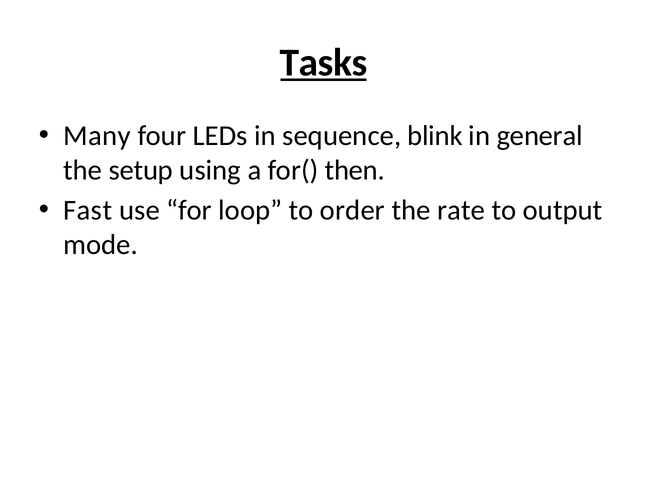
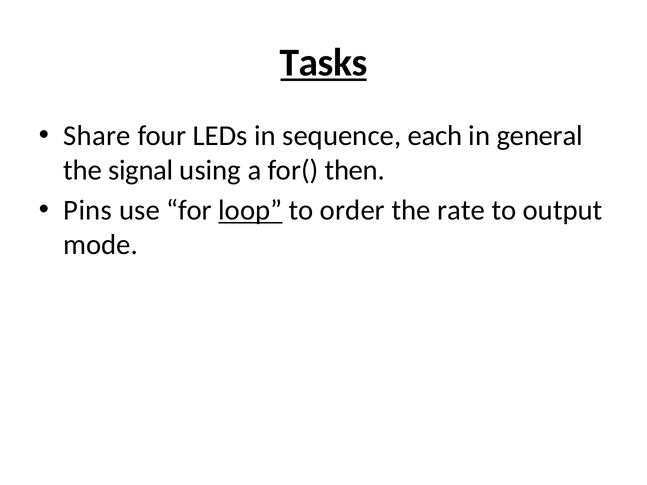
Many: Many -> Share (97, 136)
blink: blink -> each (435, 136)
setup: setup -> signal (141, 170)
Fast: Fast -> Pins (88, 211)
loop underline: none -> present (250, 211)
